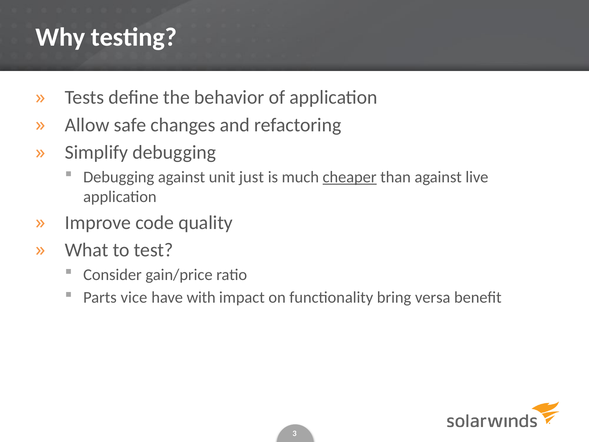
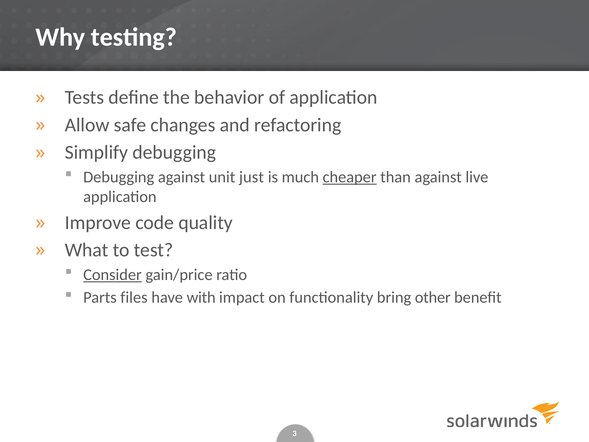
Consider underline: none -> present (112, 275)
vice: vice -> files (134, 297)
versa: versa -> other (433, 297)
